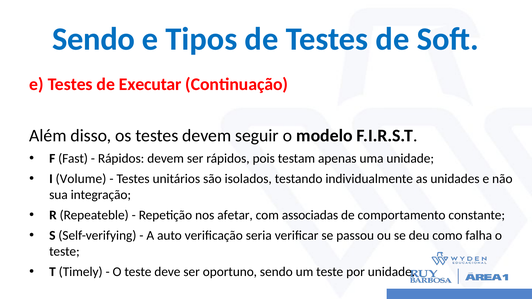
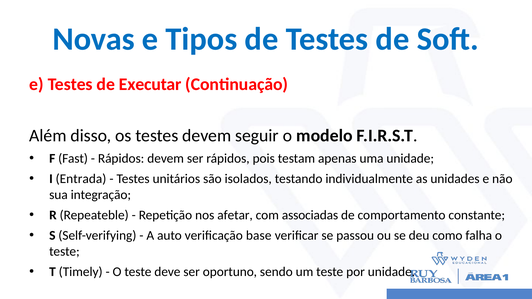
Sendo: Sendo -> Novas (94, 39)
Volume: Volume -> Entrada (81, 179)
seria: seria -> base (259, 236)
